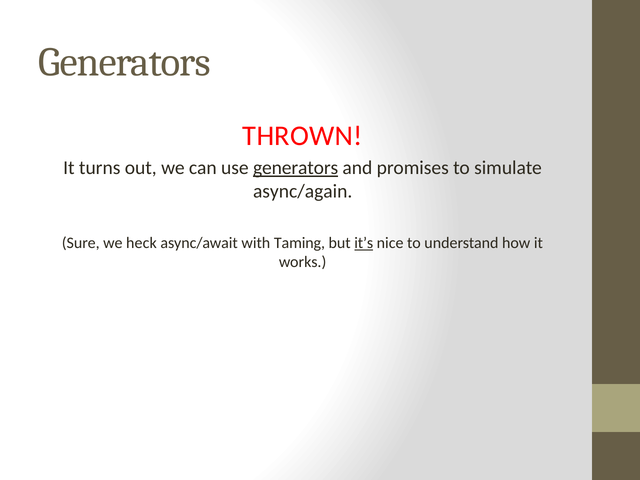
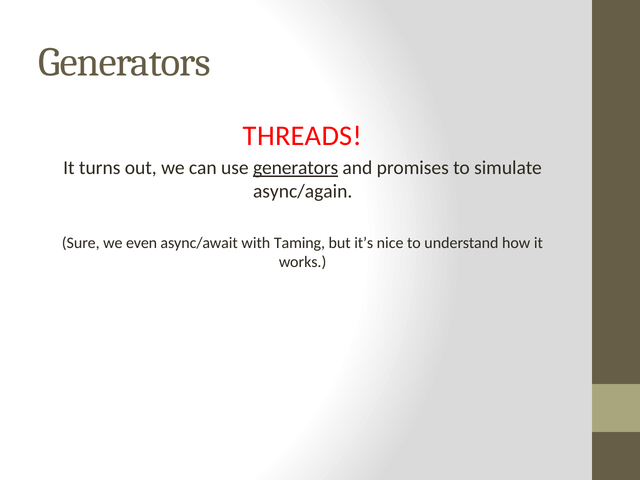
THROWN: THROWN -> THREADS (302, 136)
heck: heck -> even (142, 243)
it’s underline: present -> none (364, 243)
